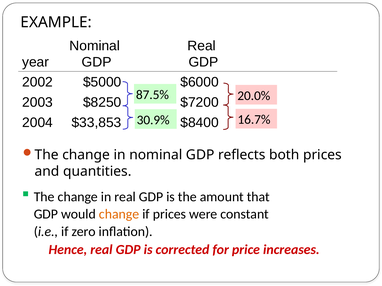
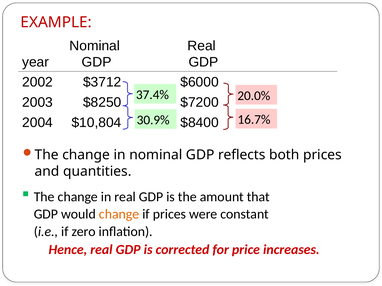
EXAMPLE colour: black -> red (56, 22)
$5000: $5000 -> $3712 (102, 82)
87.5%: 87.5% -> 37.4% (152, 95)
$33,853: $33,853 -> $10,804 (96, 123)
